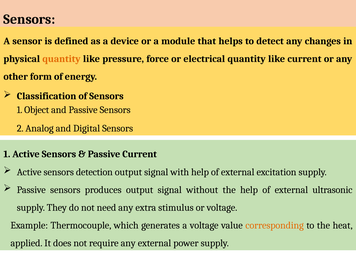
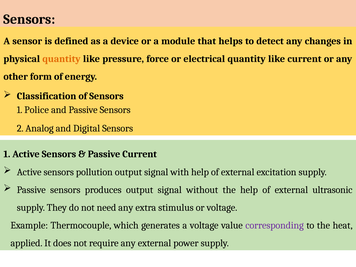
Object: Object -> Police (37, 110)
detection: detection -> pollution (94, 172)
corresponding colour: orange -> purple (275, 225)
